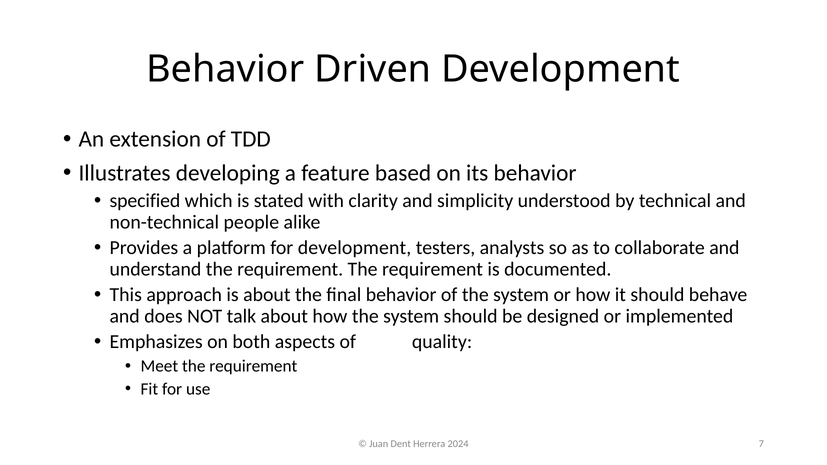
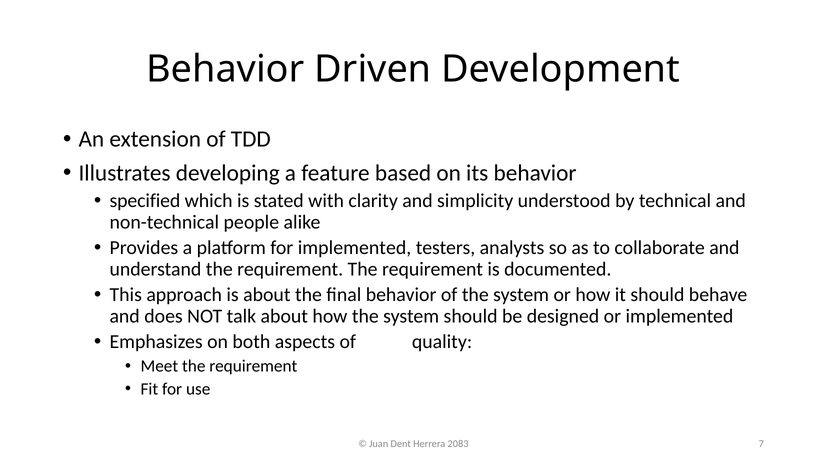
for development: development -> implemented (355, 248)
2024: 2024 -> 2083 (458, 444)
